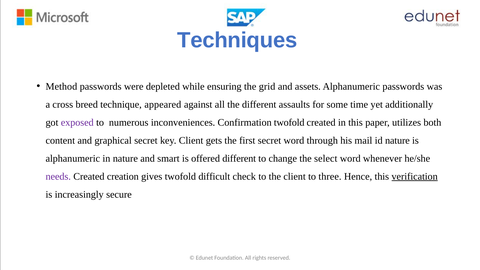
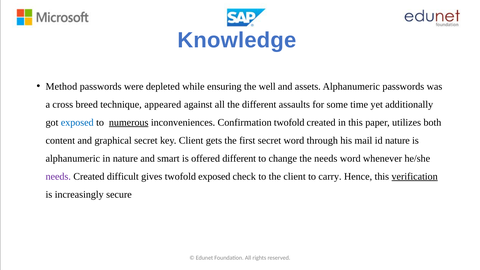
Techniques: Techniques -> Knowledge (237, 40)
grid: grid -> well (267, 86)
exposed colour: purple -> blue (77, 122)
numerous underline: none -> present (129, 122)
the select: select -> needs (326, 158)
creation: creation -> difficult (123, 176)
twofold difficult: difficult -> exposed (214, 176)
three: three -> carry (330, 176)
